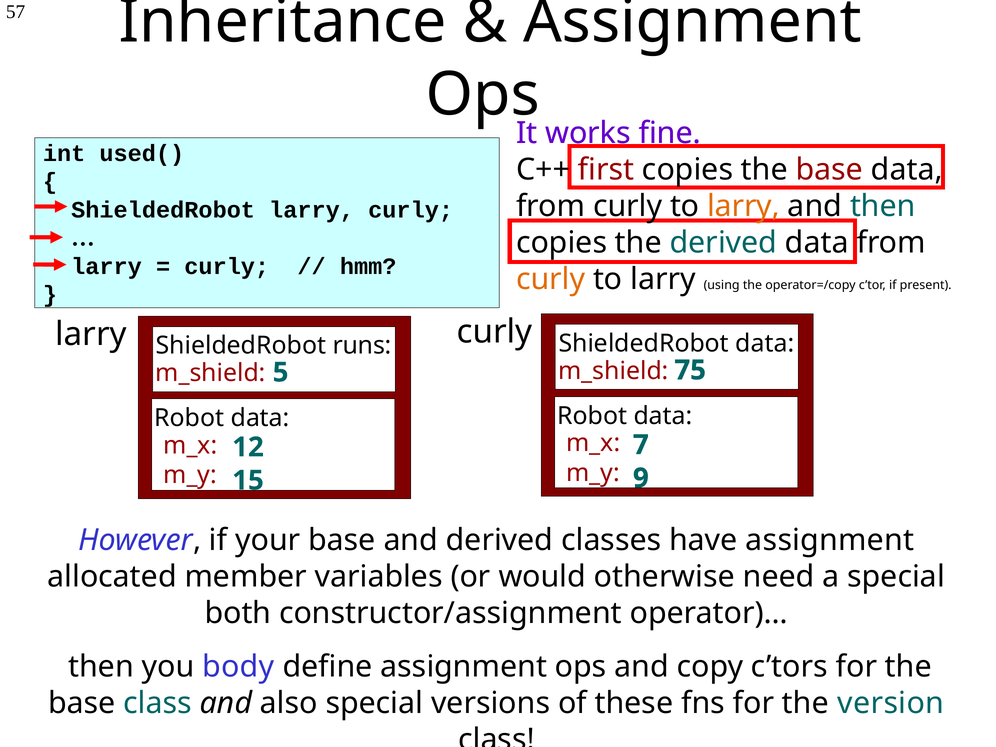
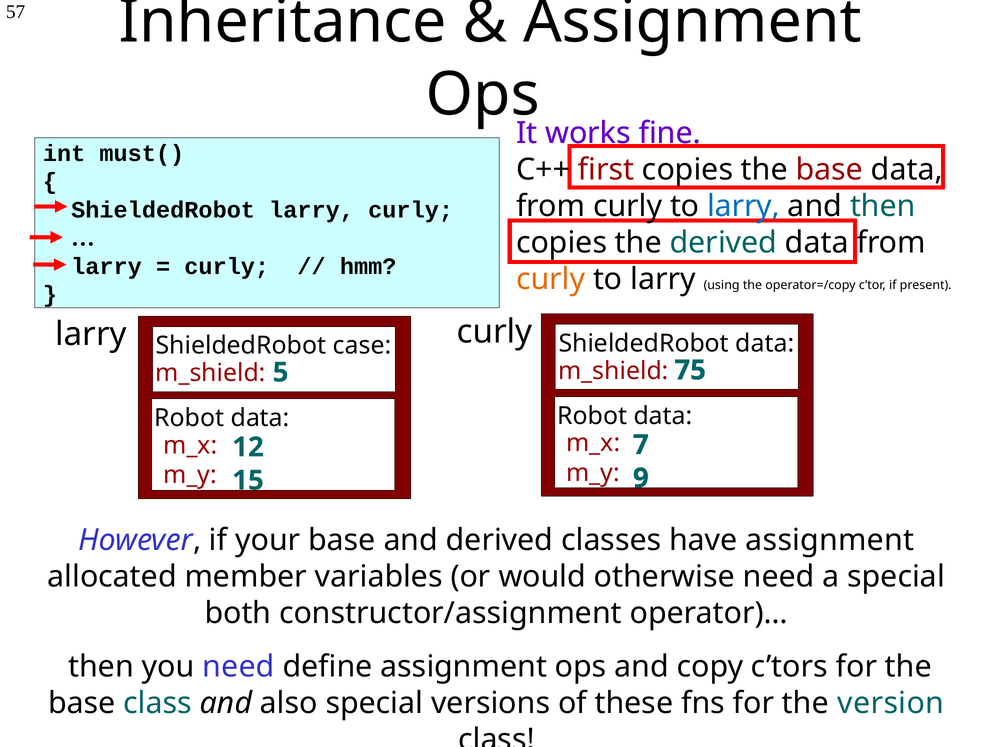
used(: used( -> must( (142, 153)
larry colour: orange -> blue (744, 206)
runs: runs -> case (362, 346)
you body: body -> need (238, 667)
